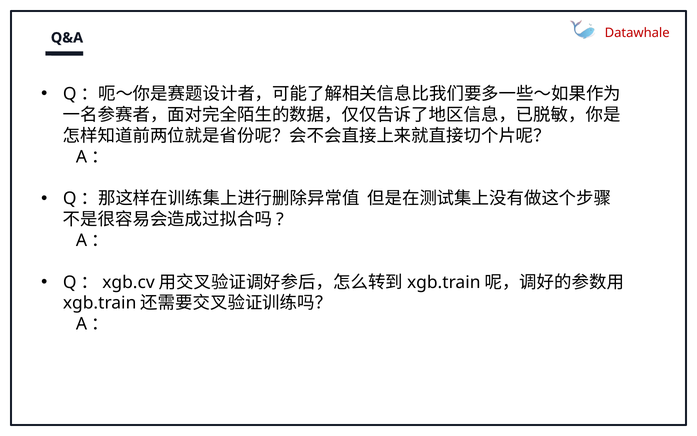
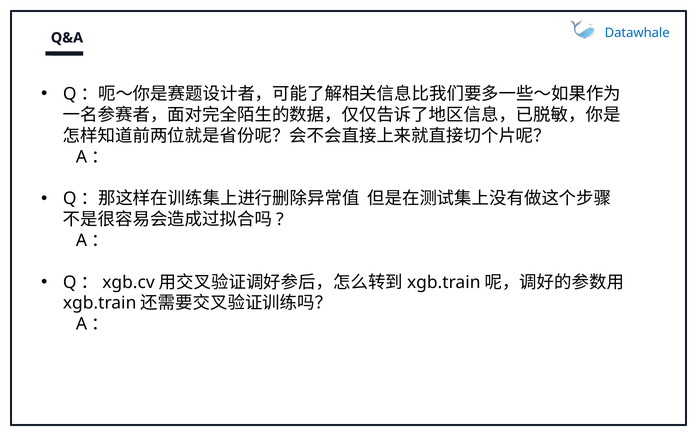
Datawhale colour: red -> blue (637, 33)
